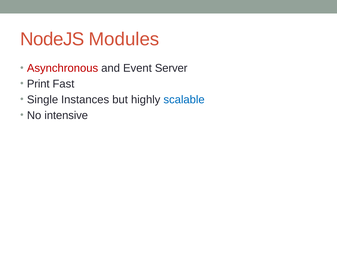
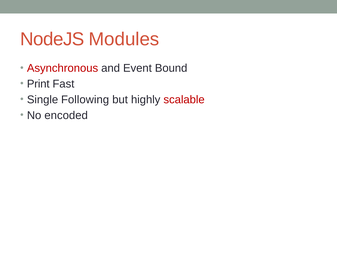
Server: Server -> Bound (171, 68)
Instances: Instances -> Following (85, 100)
scalable colour: blue -> red (184, 100)
intensive: intensive -> encoded (66, 115)
